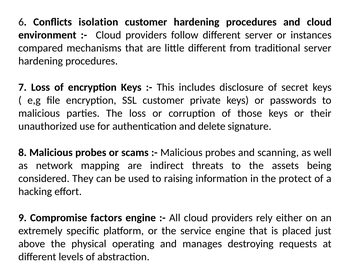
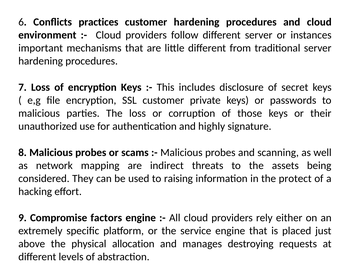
isolation: isolation -> practices (98, 22)
compared: compared -> important (41, 48)
delete: delete -> highly (212, 126)
operating: operating -> allocation (133, 244)
